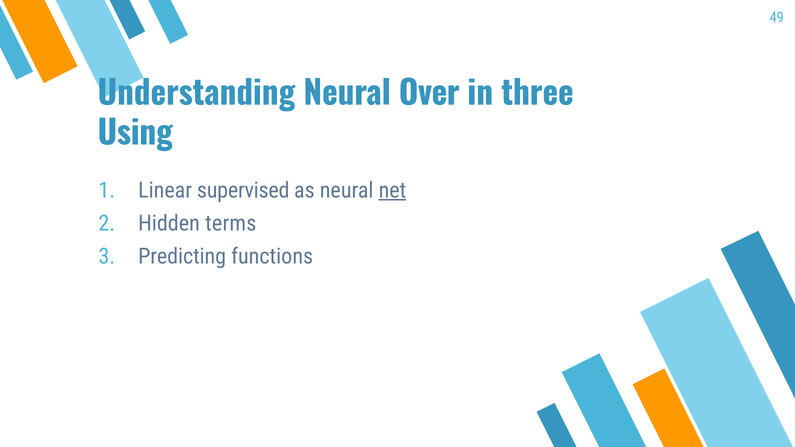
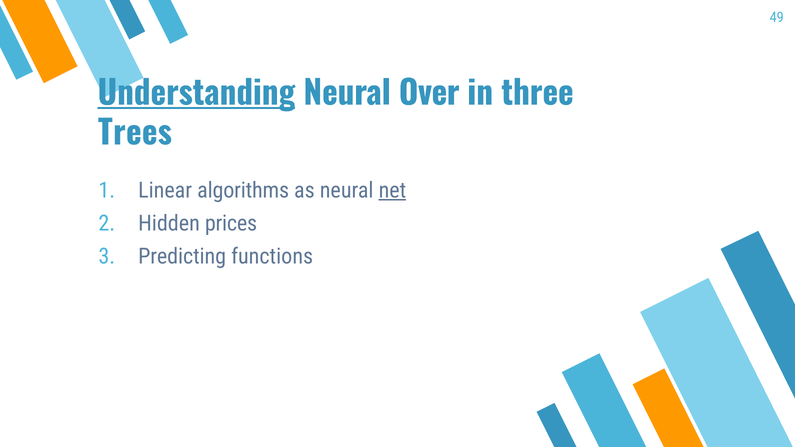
Understanding underline: none -> present (196, 94)
Using: Using -> Trees (135, 134)
supervised: supervised -> algorithms (243, 190)
terms: terms -> prices (231, 224)
